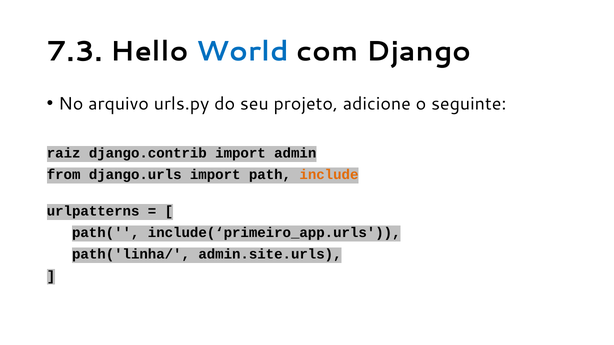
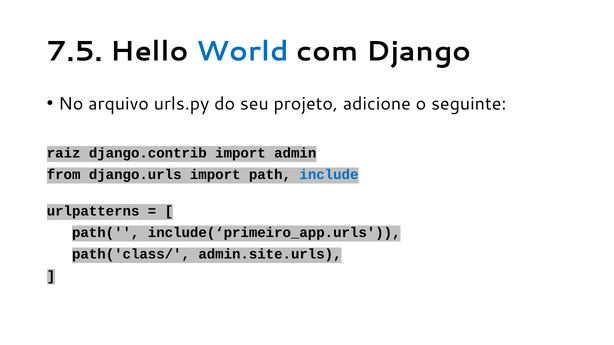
7.3: 7.3 -> 7.5 (75, 52)
include colour: orange -> blue (329, 175)
path('linha/: path('linha/ -> path('class/ (131, 255)
